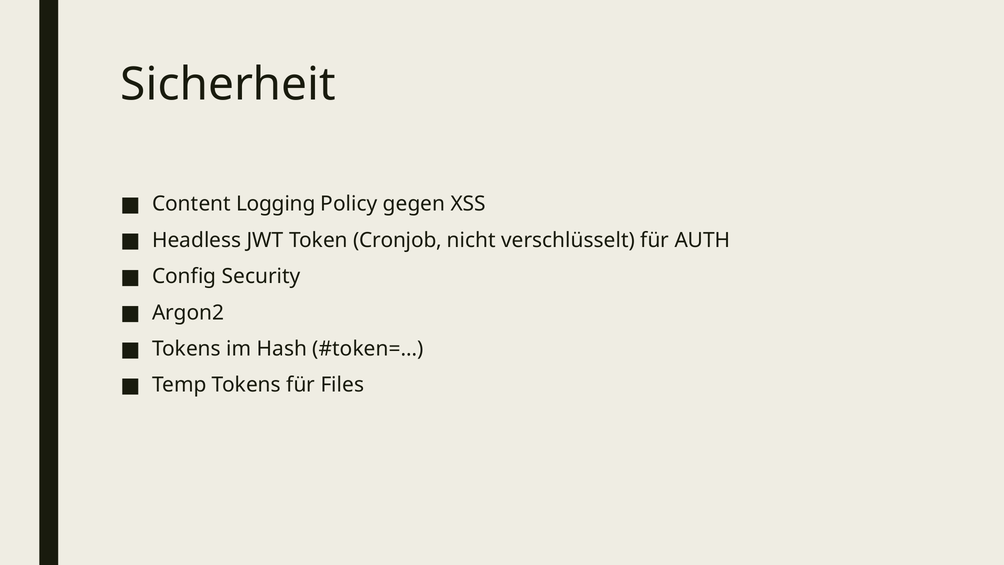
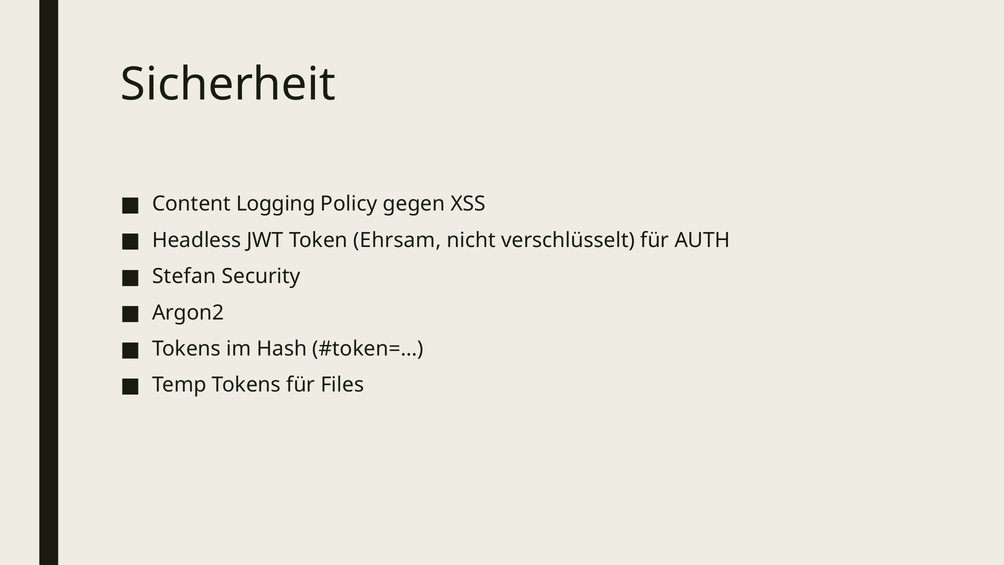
Cronjob: Cronjob -> Ehrsam (397, 240)
Config: Config -> Stefan (184, 276)
